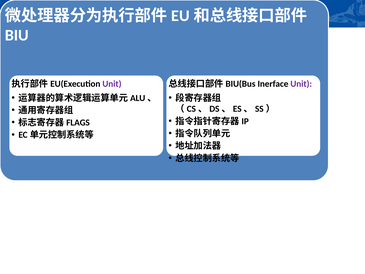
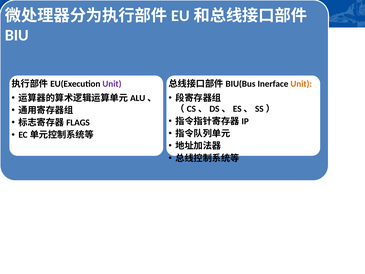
Unit colour: purple -> orange (301, 84)
